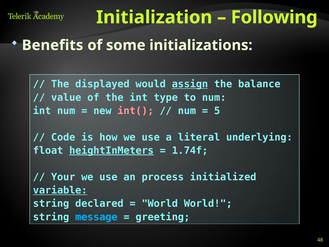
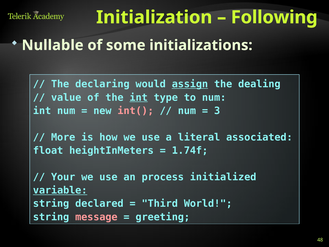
Benefits: Benefits -> Nullable (53, 45)
displayed: displayed -> declaring (102, 84)
balance: balance -> dealing (259, 84)
int underline: none -> present (139, 97)
5: 5 -> 3 (217, 111)
Code: Code -> More (63, 137)
underlying: underlying -> associated (259, 137)
heightInMeters underline: present -> none (111, 150)
World: World -> Third (160, 203)
message colour: light blue -> pink (96, 217)
